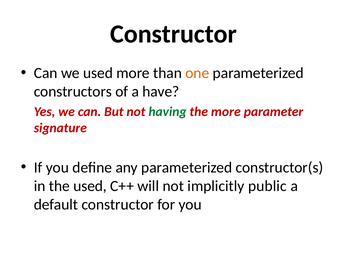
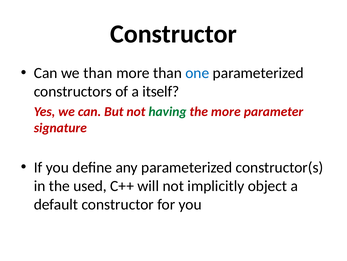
we used: used -> than (98, 73)
one colour: orange -> blue (197, 73)
have: have -> itself (161, 91)
public: public -> object (267, 185)
